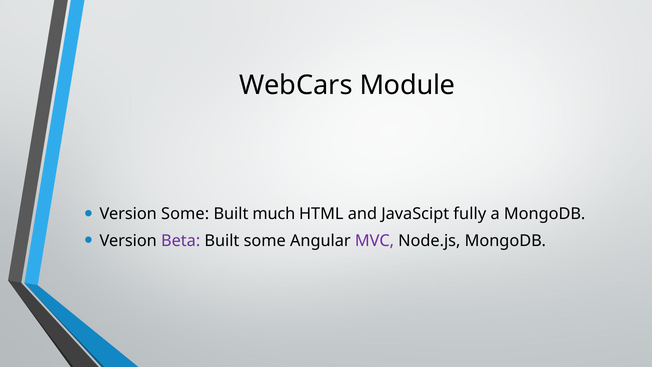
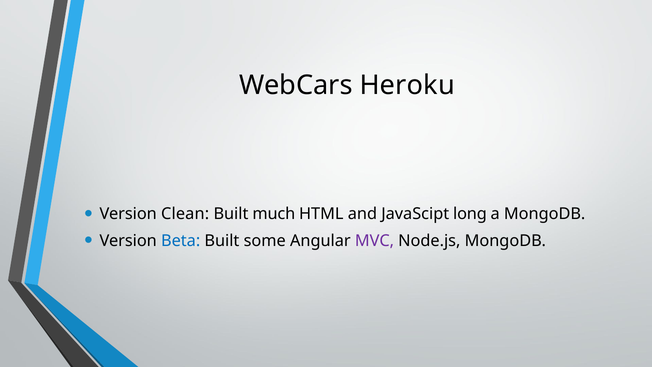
Module: Module -> Heroku (407, 85)
Version Some: Some -> Clean (185, 214)
fully: fully -> long (470, 214)
Beta colour: purple -> blue (181, 241)
